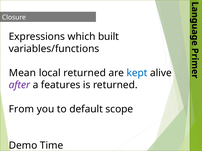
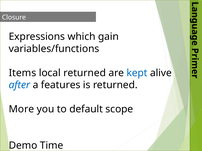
built: built -> gain (108, 37)
Mean: Mean -> Items (22, 73)
after colour: purple -> blue (19, 85)
From: From -> More (21, 110)
